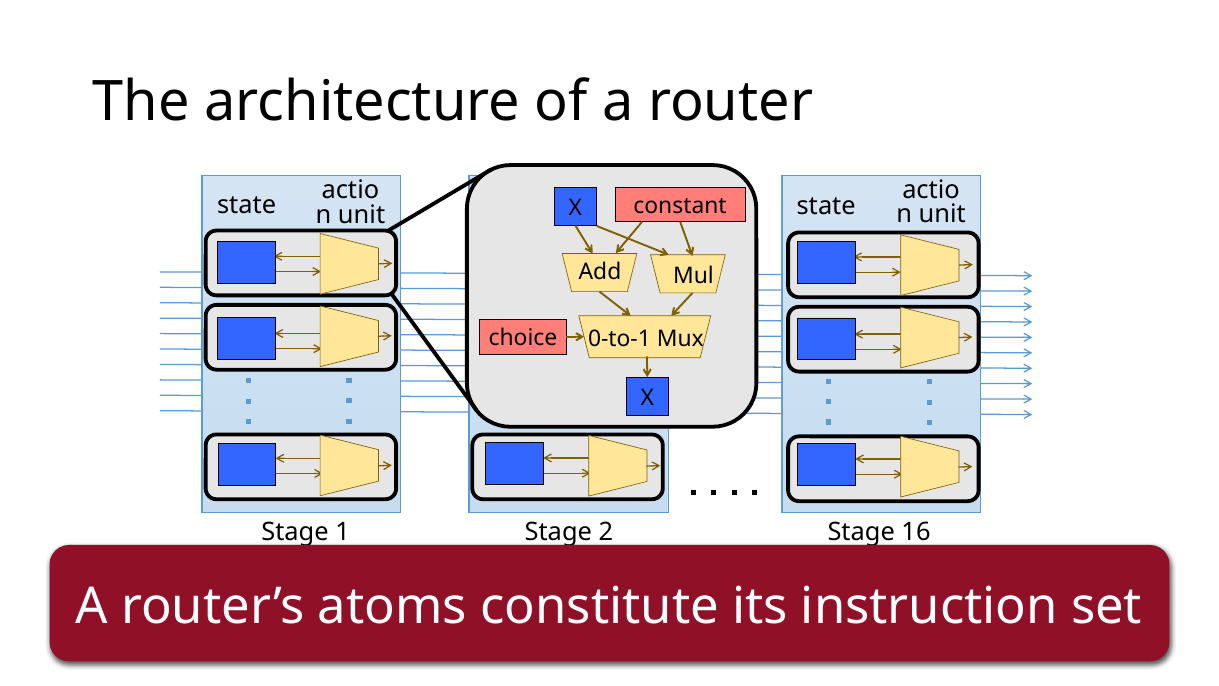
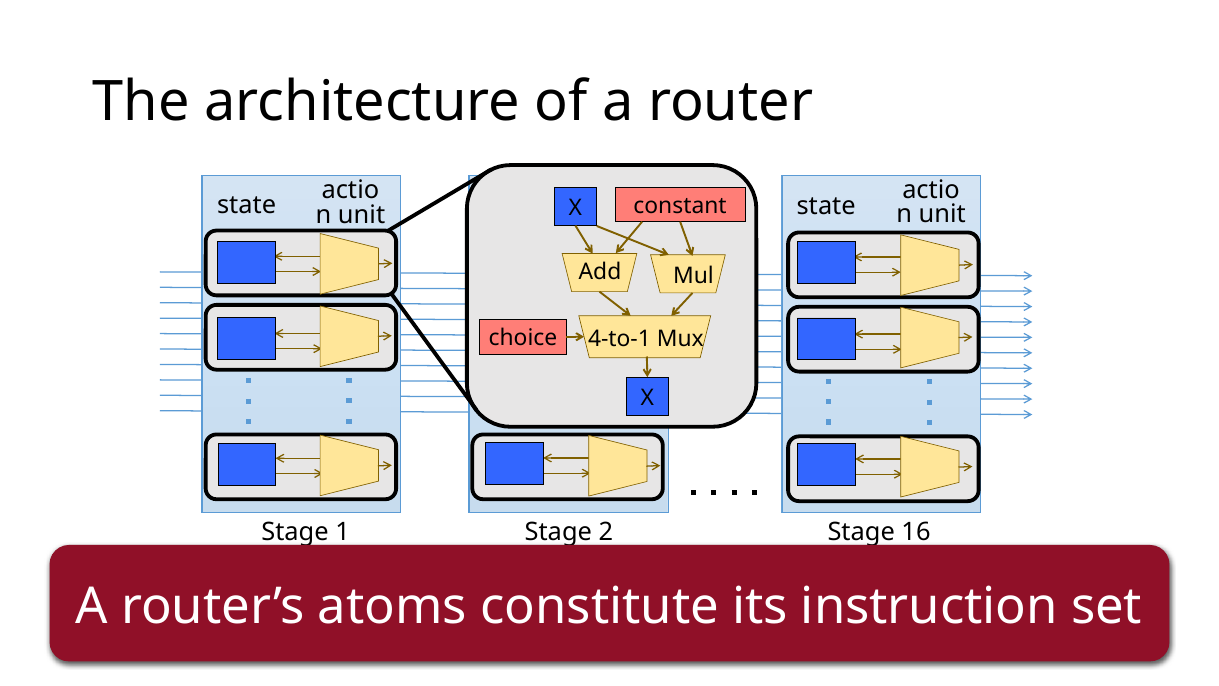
0-to-1: 0-to-1 -> 4-to-1 (619, 339)
